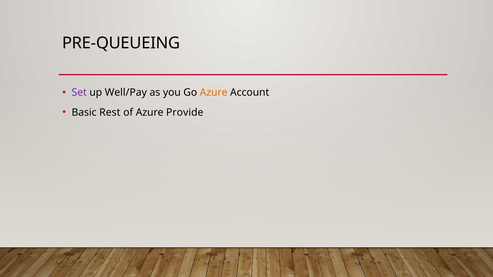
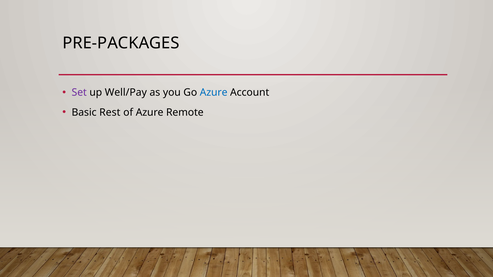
PRE-QUEUEING: PRE-QUEUEING -> PRE-PACKAGES (121, 43)
Azure colour: orange -> blue (214, 93)
Provide: Provide -> Remote (185, 113)
